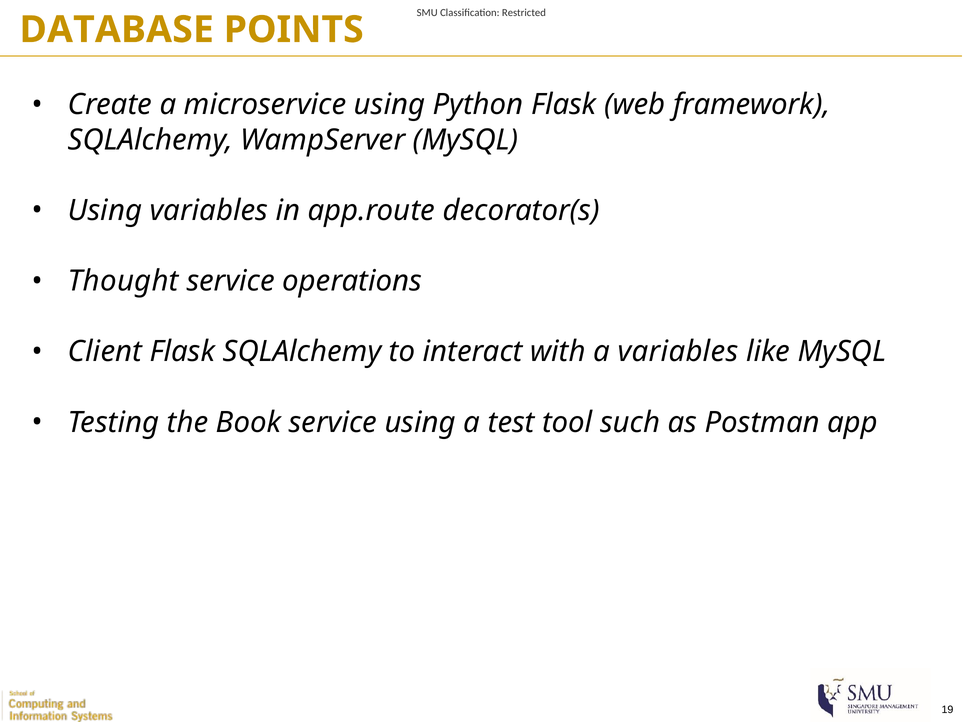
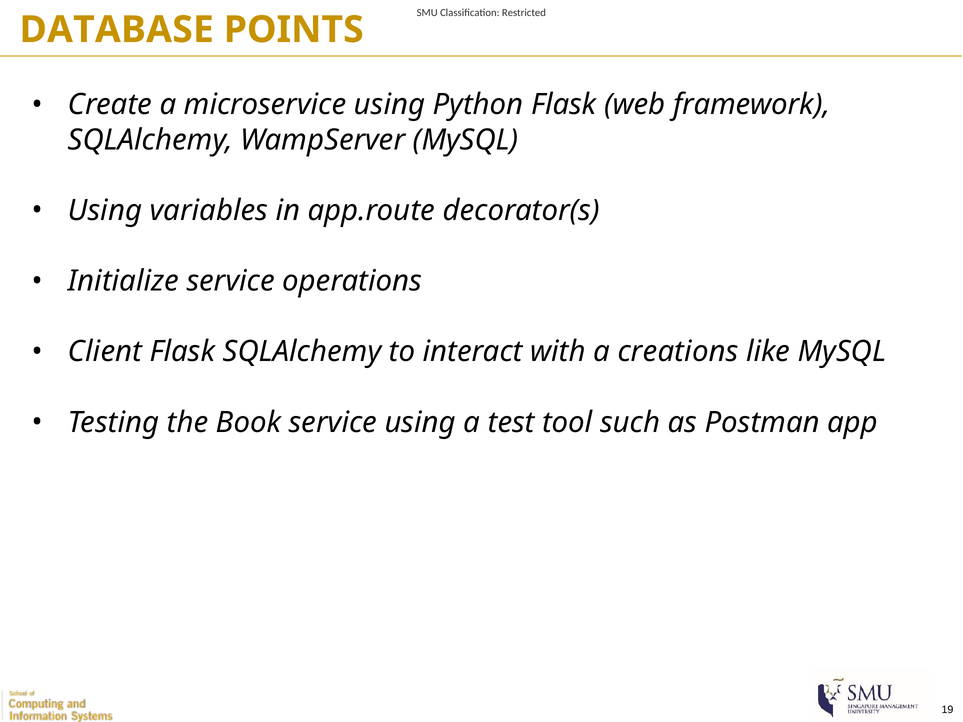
Thought: Thought -> Initialize (123, 281)
a variables: variables -> creations (678, 352)
